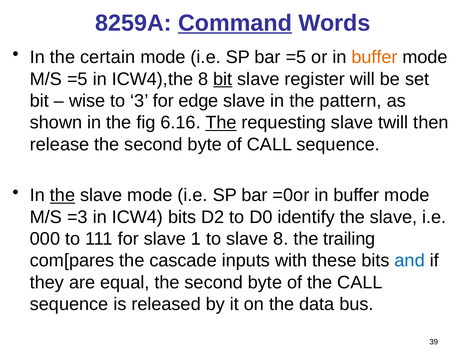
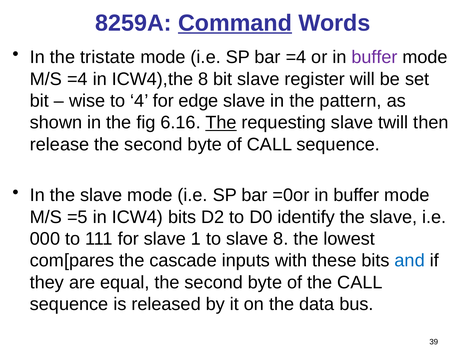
certain: certain -> tristate (108, 57)
bar =5: =5 -> =4 (296, 57)
buffer colour: orange -> purple (374, 57)
M/S =5: =5 -> =4 (77, 79)
bit underline: present -> none (223, 79)
3: 3 -> 4 (139, 101)
the underline: present -> none (63, 195)
=3: =3 -> =5 (77, 217)
trailing: trailing -> lowest (349, 239)
